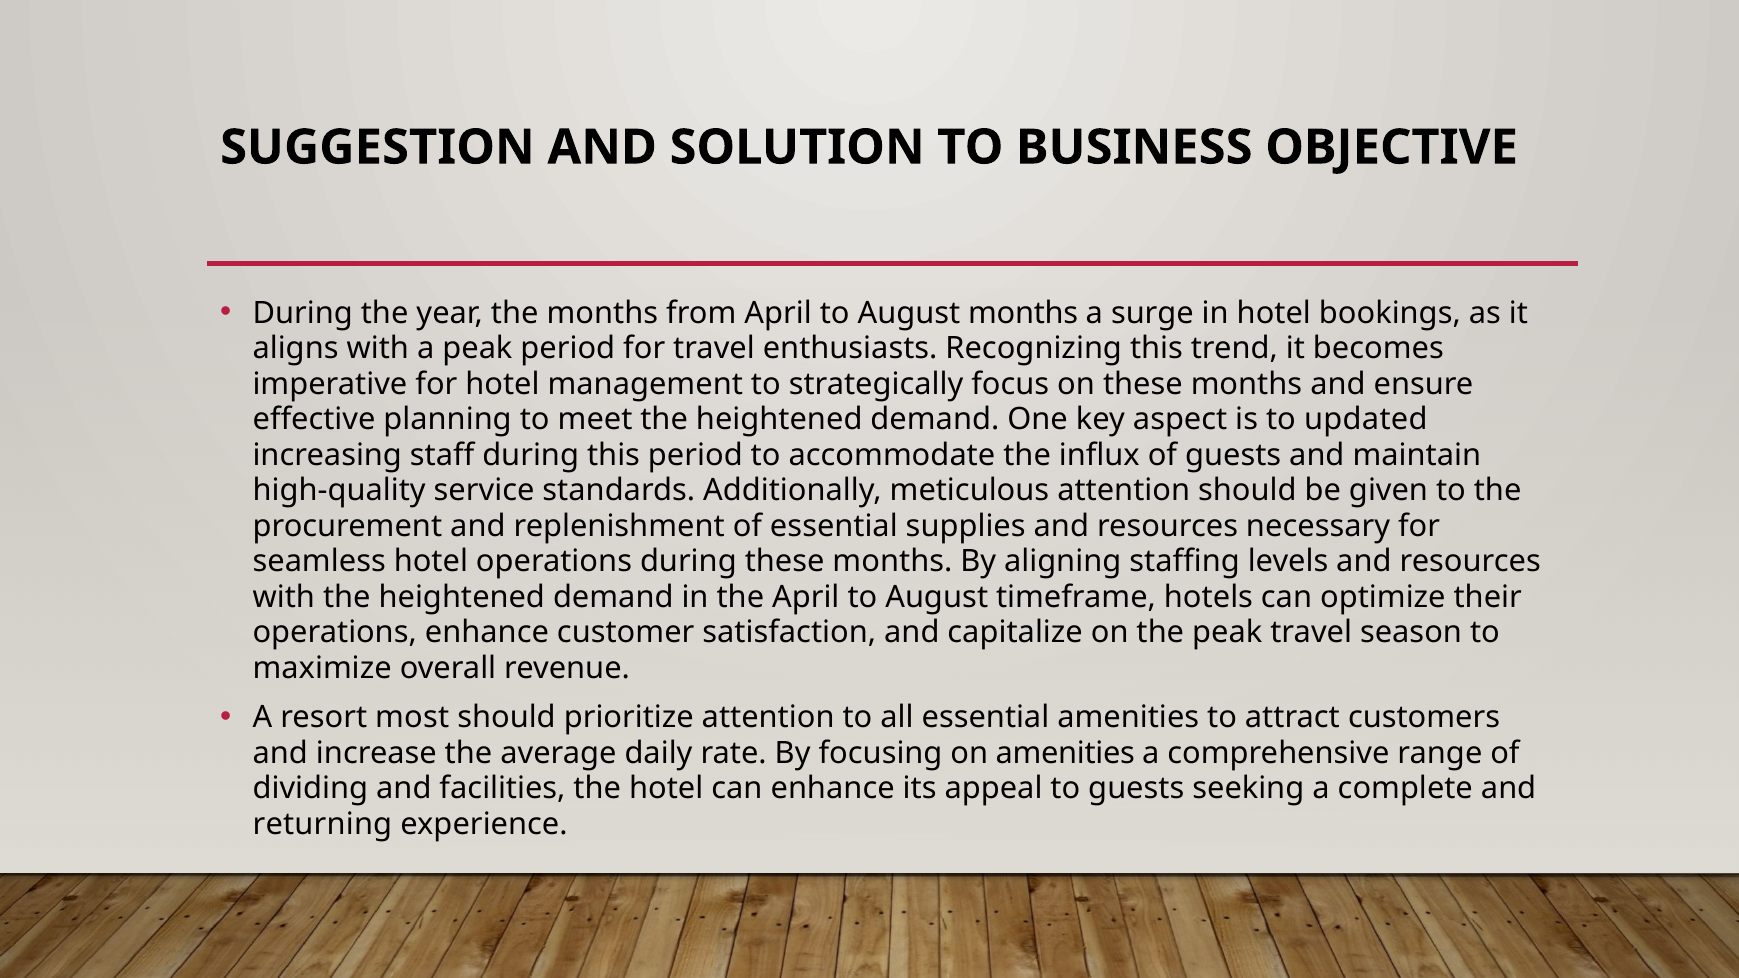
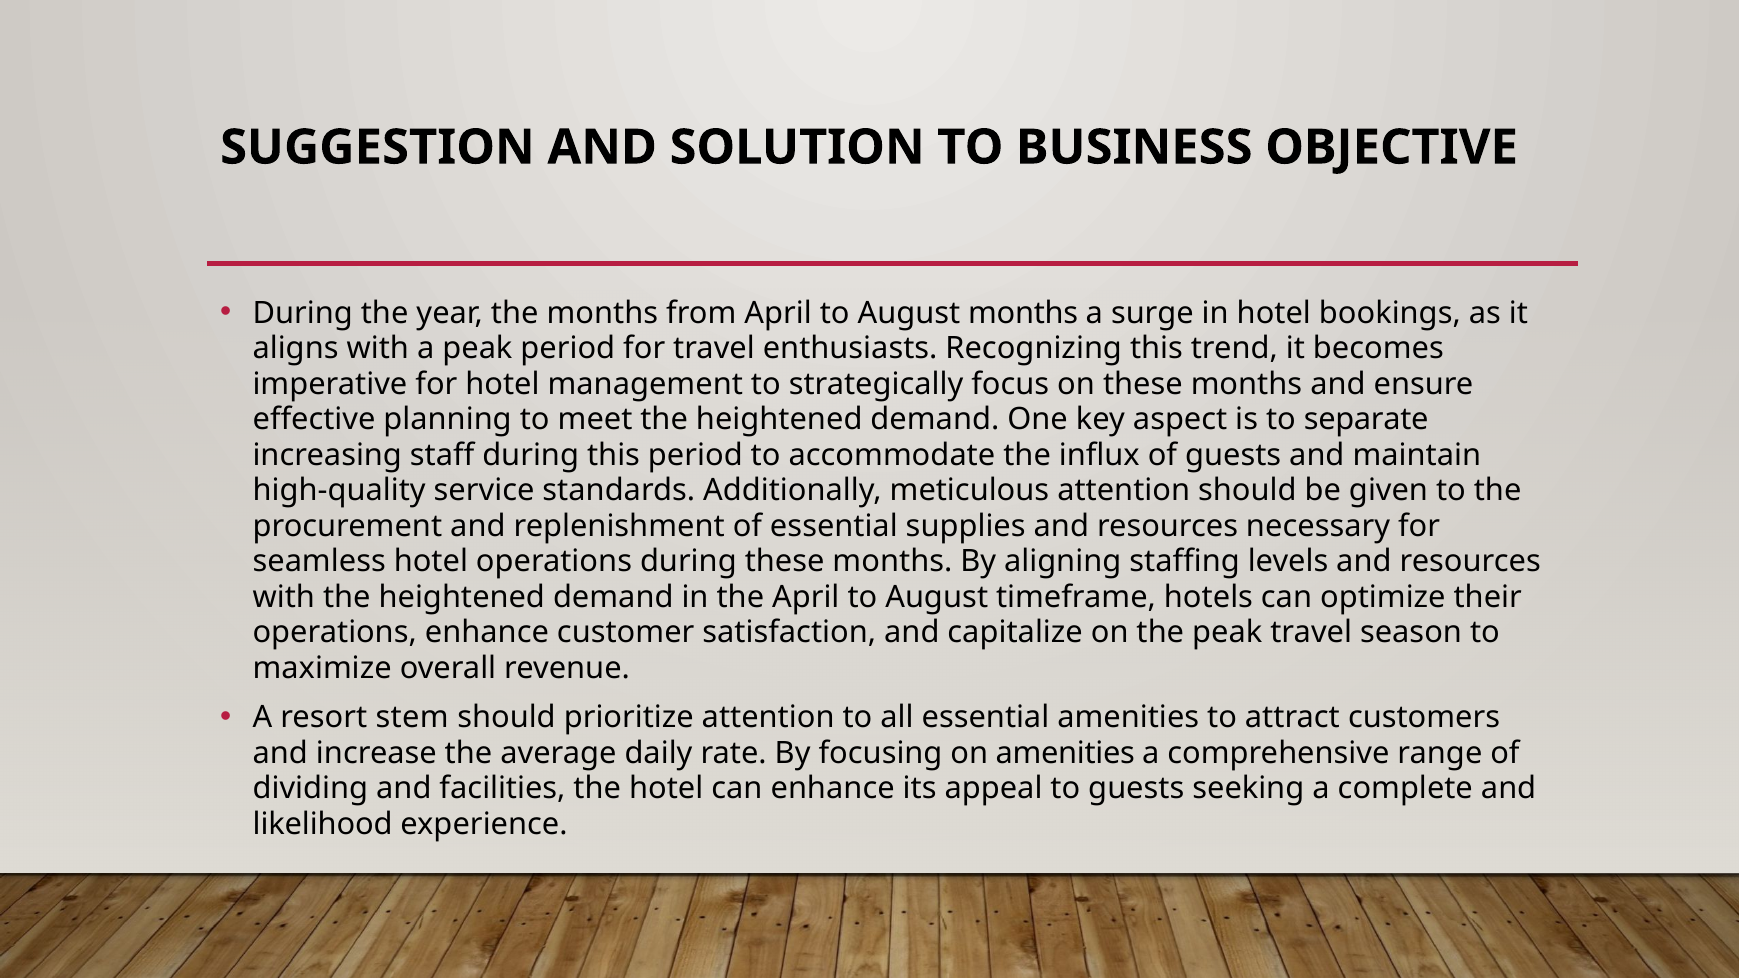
updated: updated -> separate (1366, 420)
most: most -> stem (412, 718)
returning: returning -> likelihood (323, 824)
